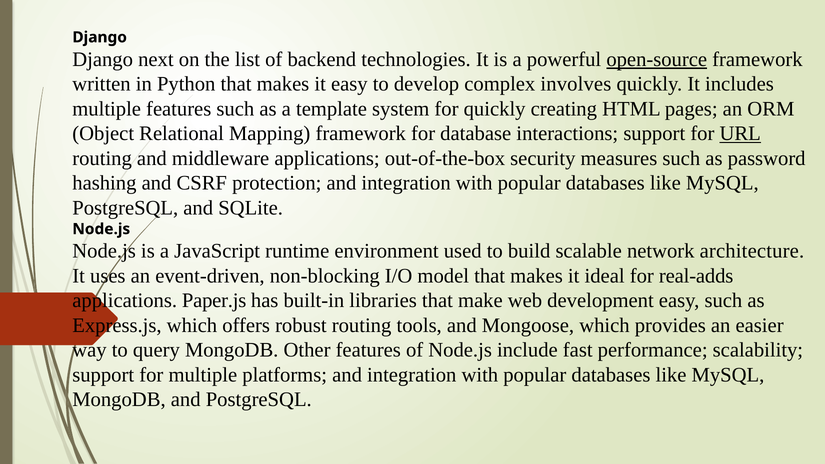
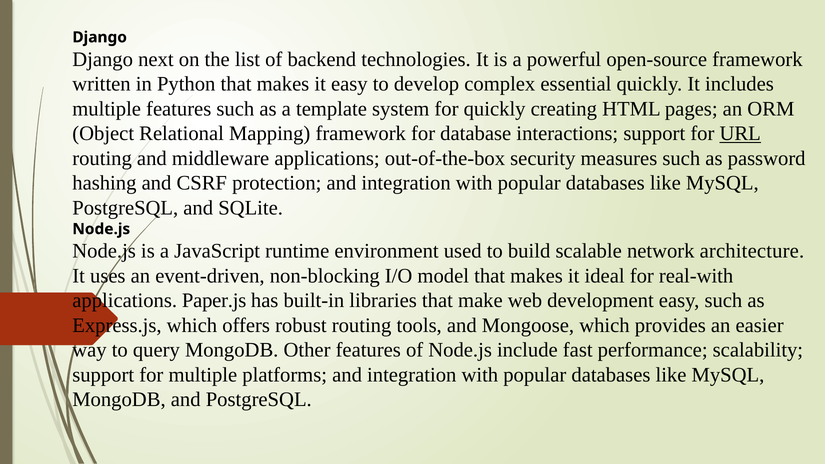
open-source underline: present -> none (657, 59)
involves: involves -> essential (576, 84)
real-adds: real-adds -> real-with (696, 276)
